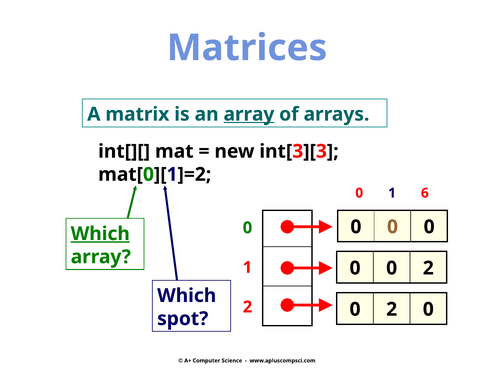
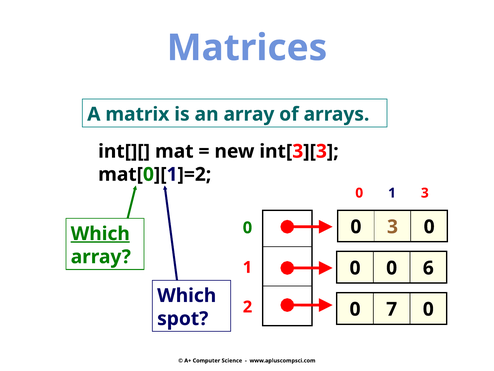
array underline: present -> none (249, 114)
1 6: 6 -> 3 (425, 193)
0: 0 -> 3 (393, 227)
0 0 2: 2 -> 6 (428, 268)
2: 2 -> 7 (392, 309)
